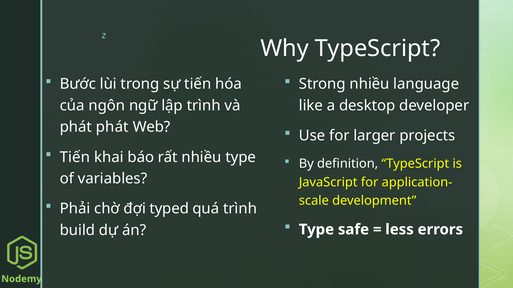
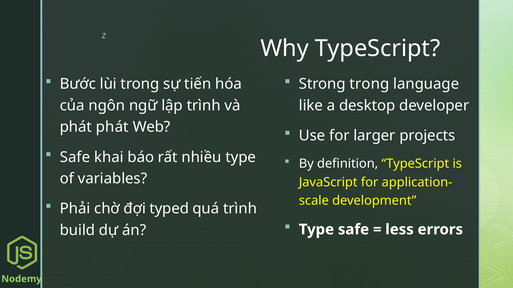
Strong nhiều: nhiều -> trong (369, 84)
Tiến: Tiến -> Safe (75, 157)
